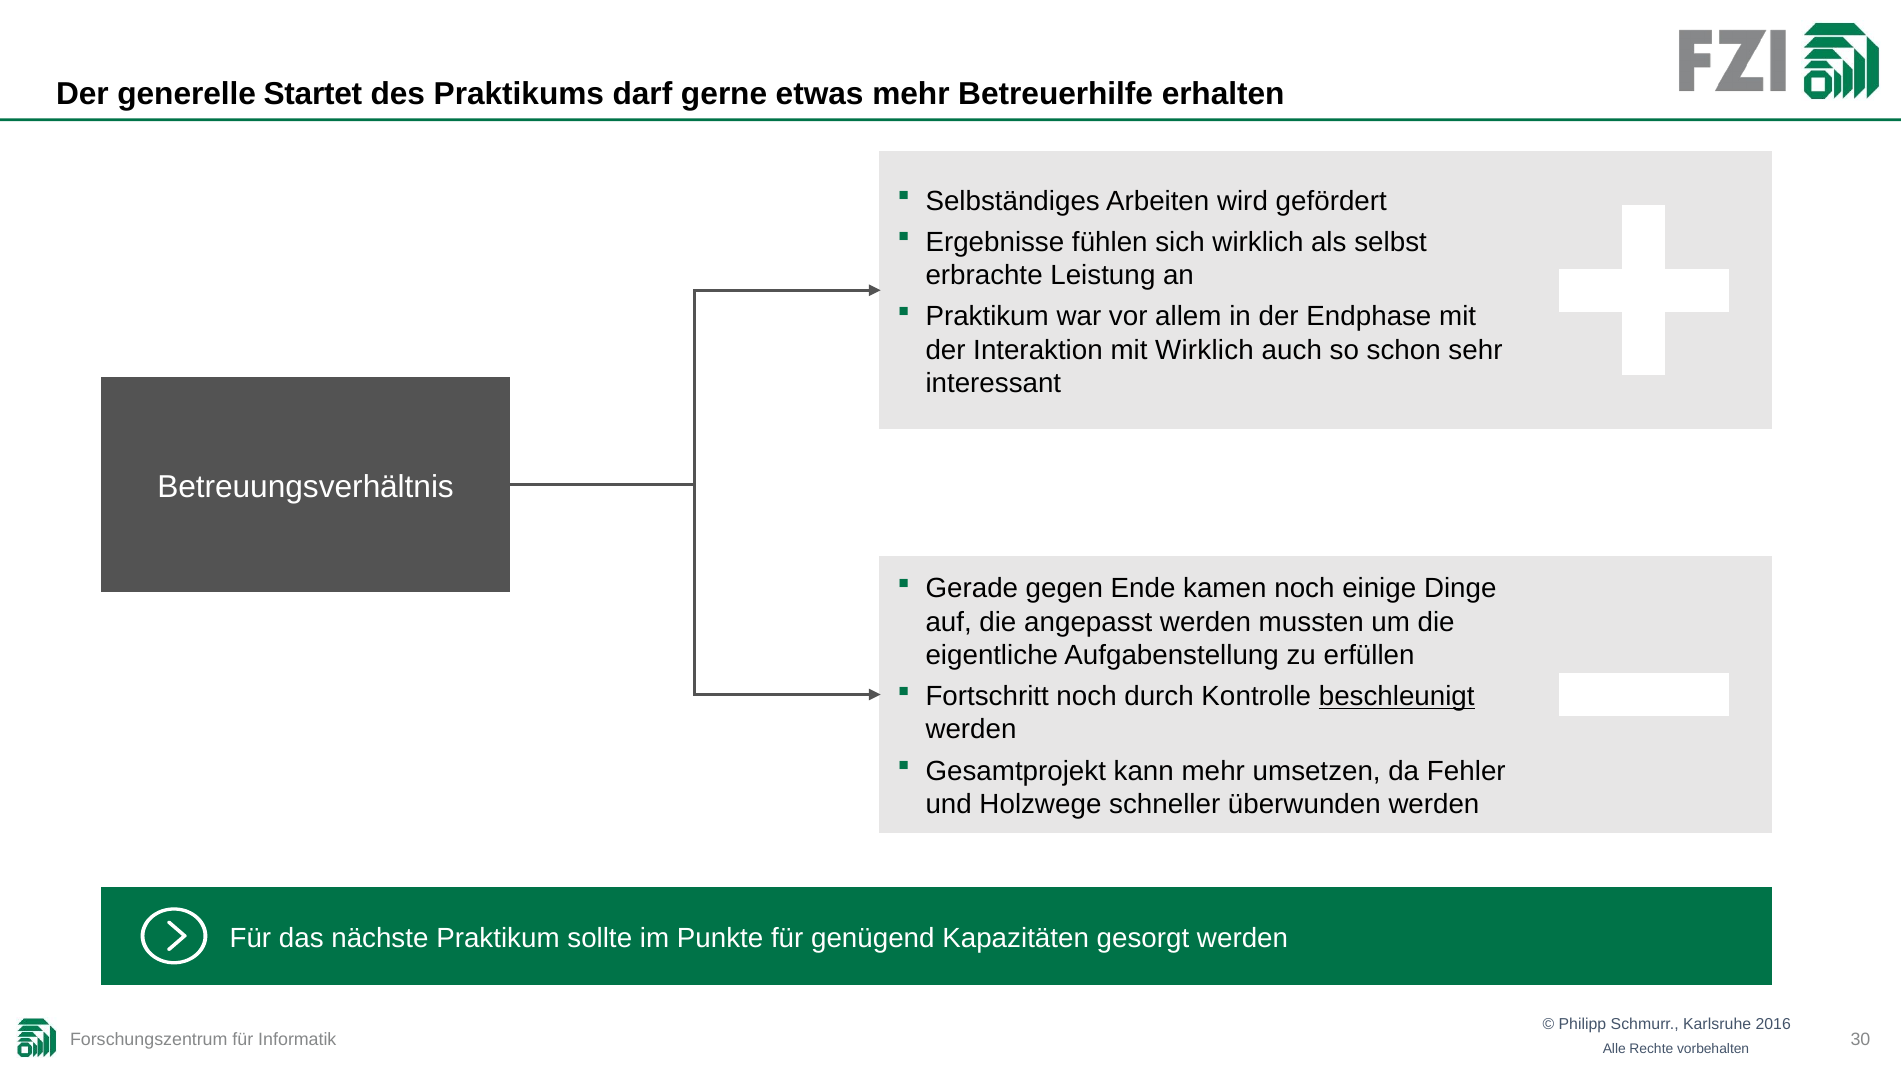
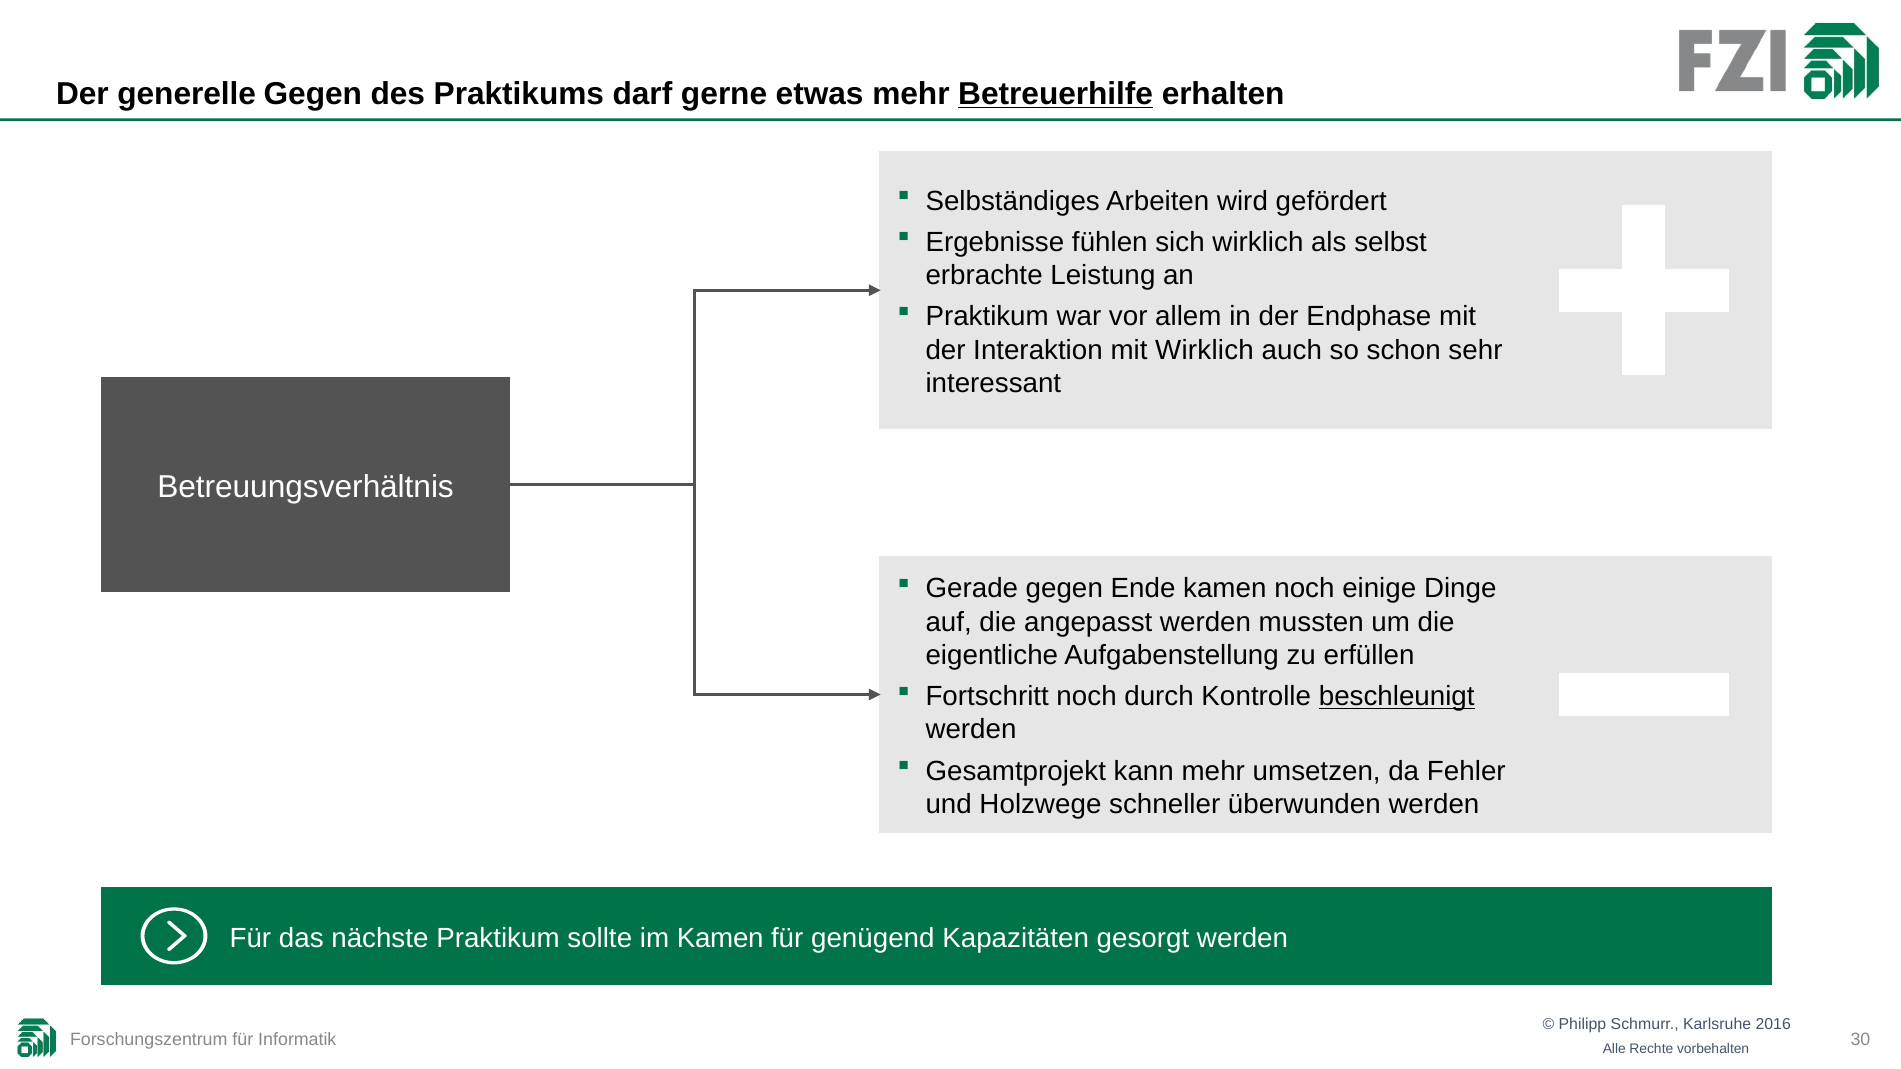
generelle Startet: Startet -> Gegen (313, 94)
Betreuerhilfe underline: none -> present (1056, 94)
im Punkte: Punkte -> Kamen (720, 938)
